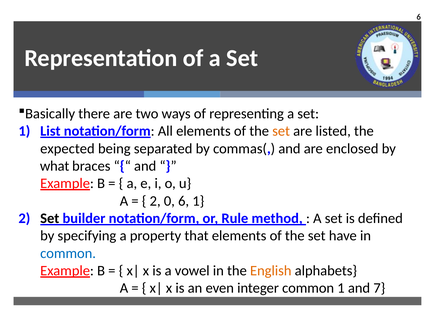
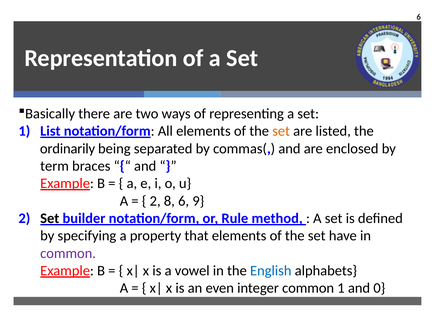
expected: expected -> ordinarily (68, 148)
what: what -> term (55, 166)
0: 0 -> 8 (169, 200)
6 1: 1 -> 9 (198, 200)
common colour: blue -> purple (68, 253)
English colour: orange -> blue (271, 270)
7: 7 -> 0 (379, 287)
